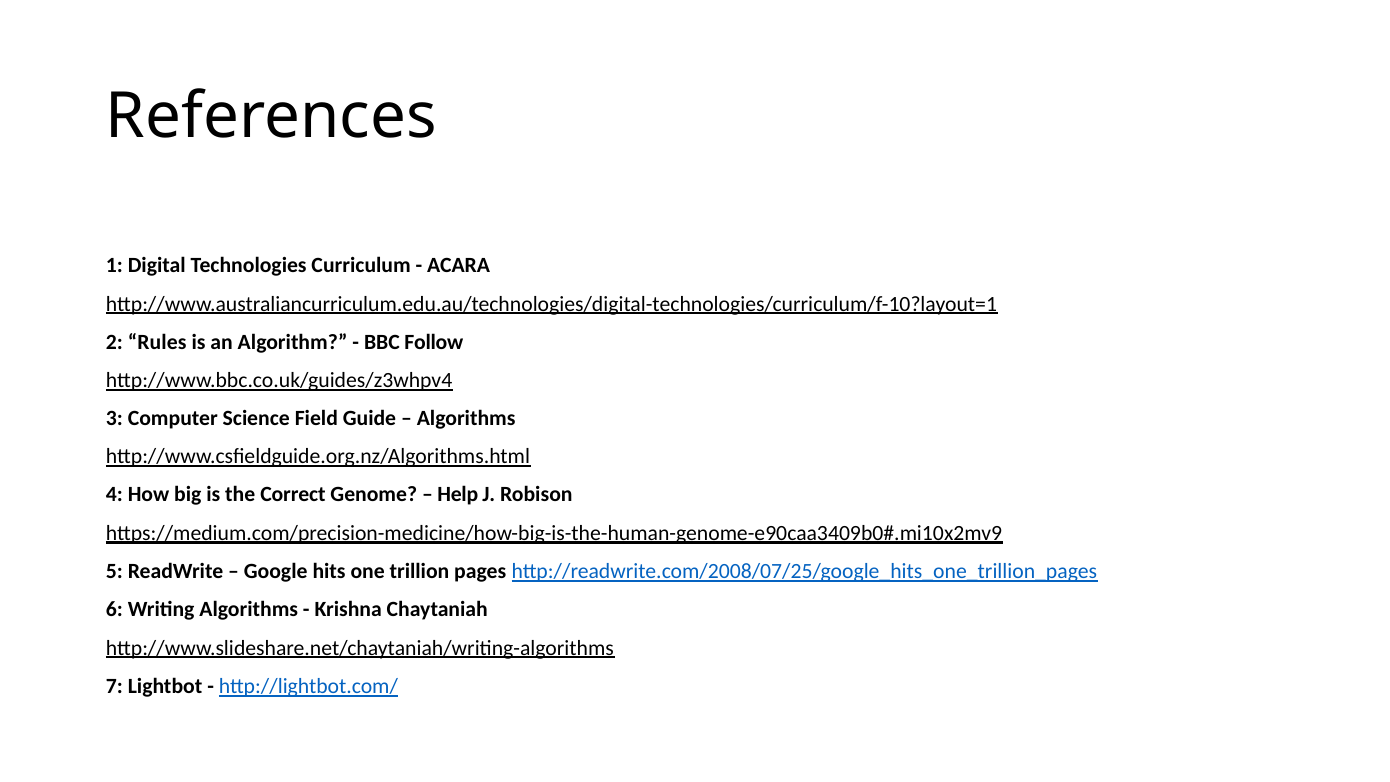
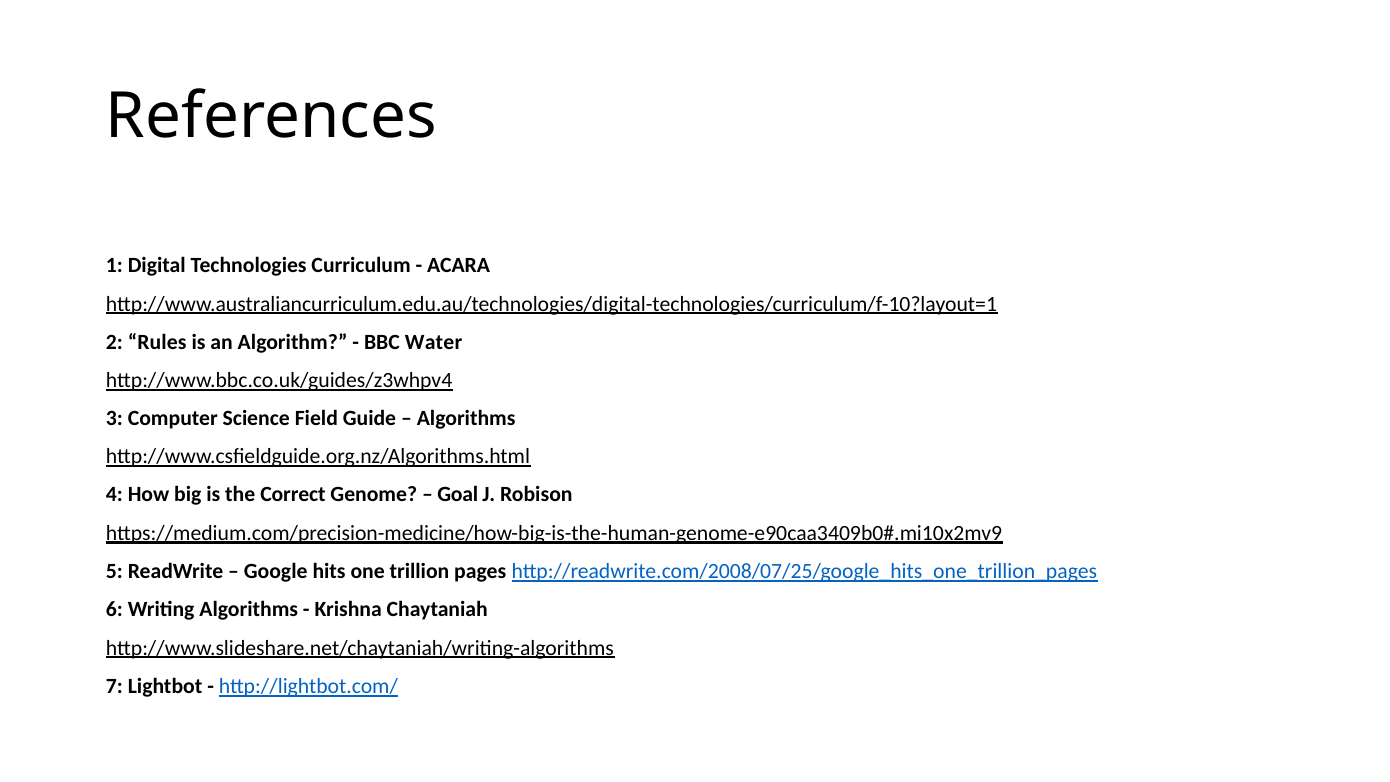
Follow: Follow -> Water (434, 342)
Help: Help -> Goal (458, 495)
